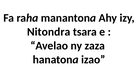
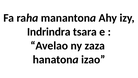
Nitondra: Nitondra -> Indrindra (49, 32)
